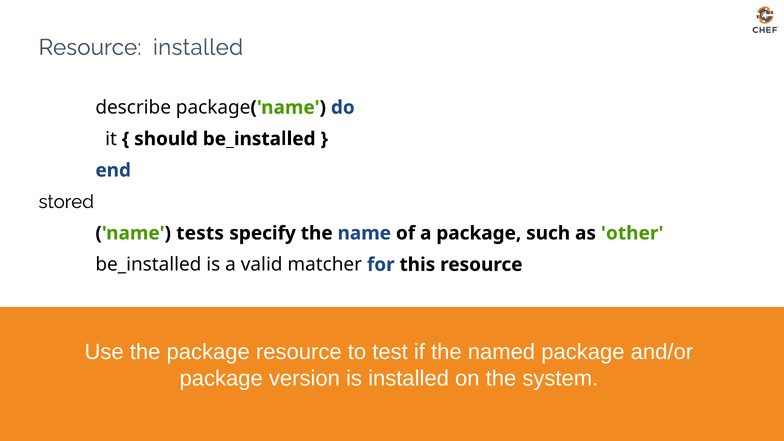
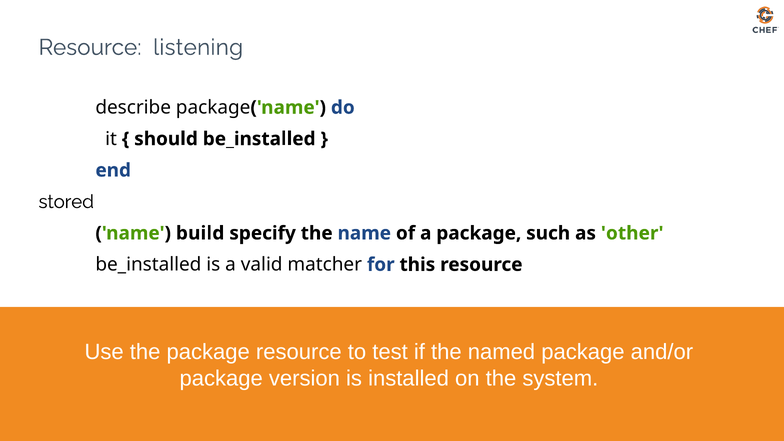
Resource installed: installed -> listening (198, 47)
tests: tests -> build (200, 233)
